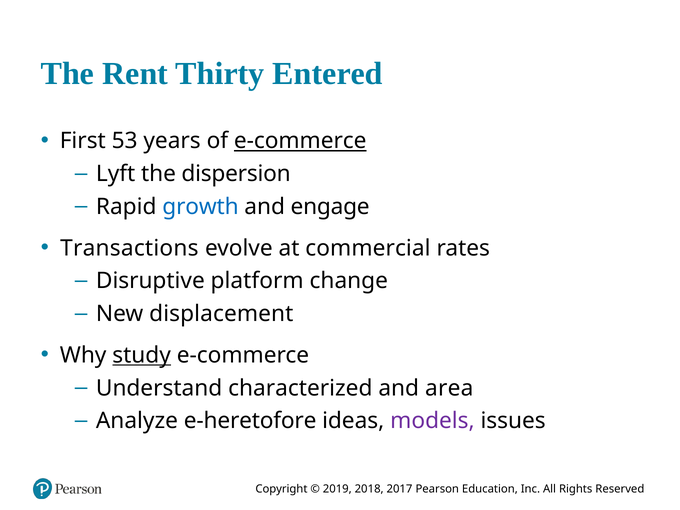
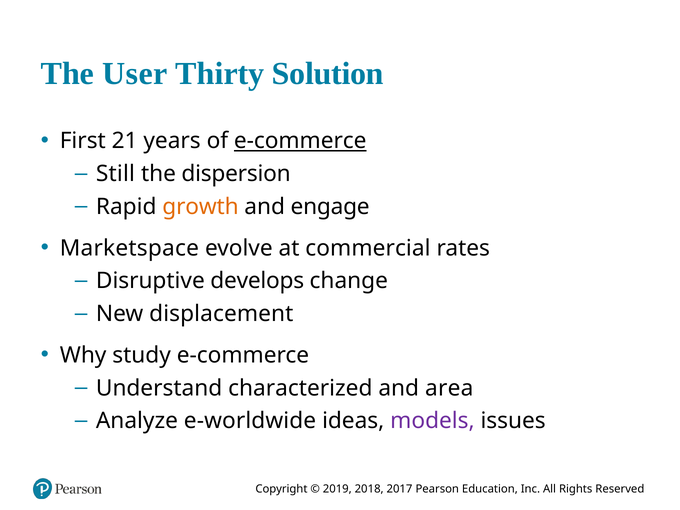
Rent: Rent -> User (135, 74)
Entered: Entered -> Solution (328, 74)
53: 53 -> 21 (125, 141)
Lyft: Lyft -> Still (115, 174)
growth colour: blue -> orange (201, 207)
Transactions: Transactions -> Marketspace (129, 248)
platform: platform -> develops (257, 281)
study underline: present -> none (142, 355)
e-heretofore: e-heretofore -> e-worldwide (250, 421)
